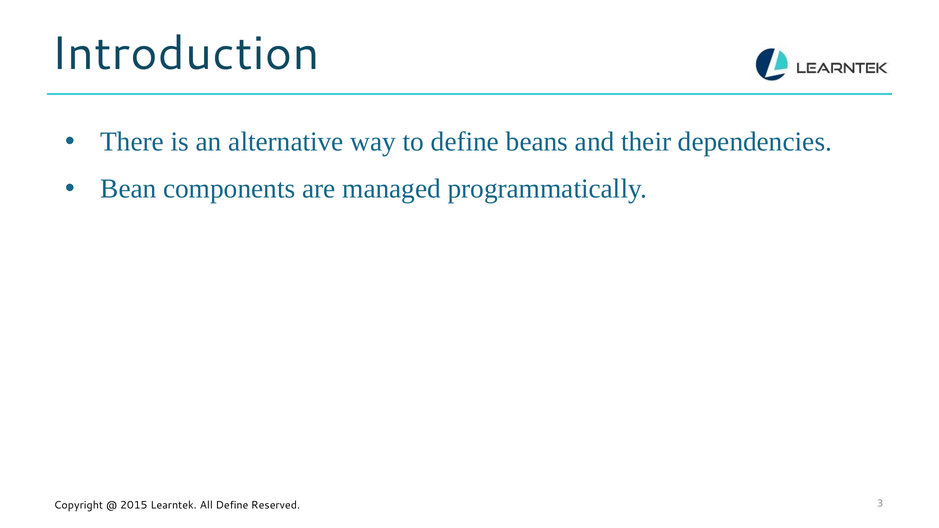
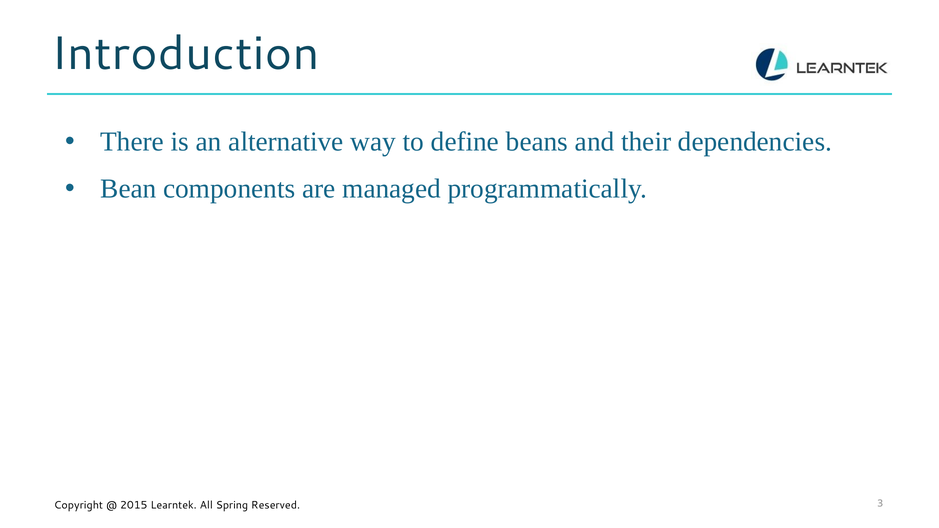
All Define: Define -> Spring (232, 505)
